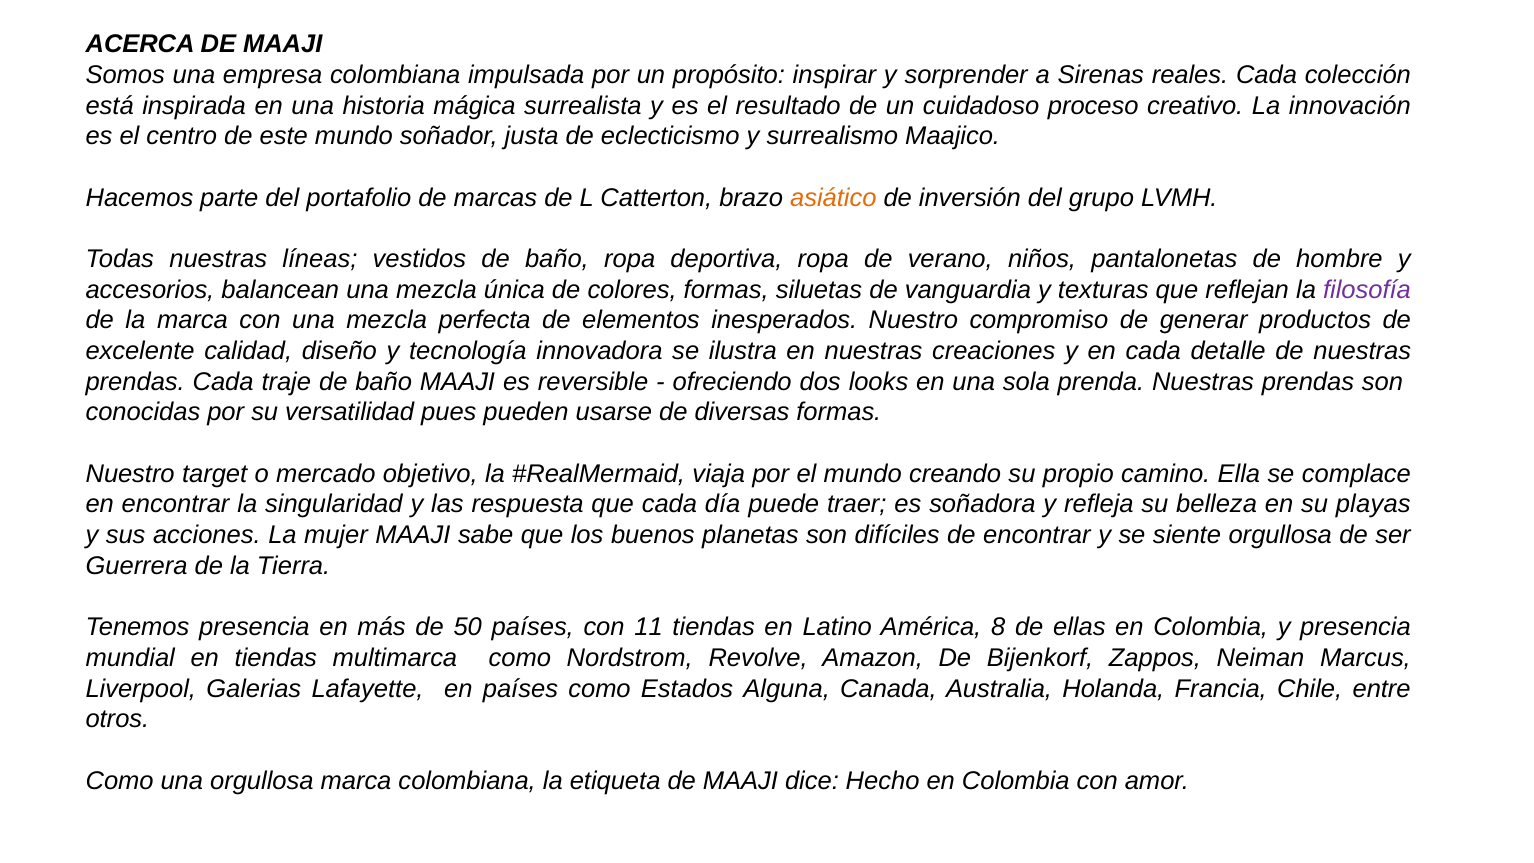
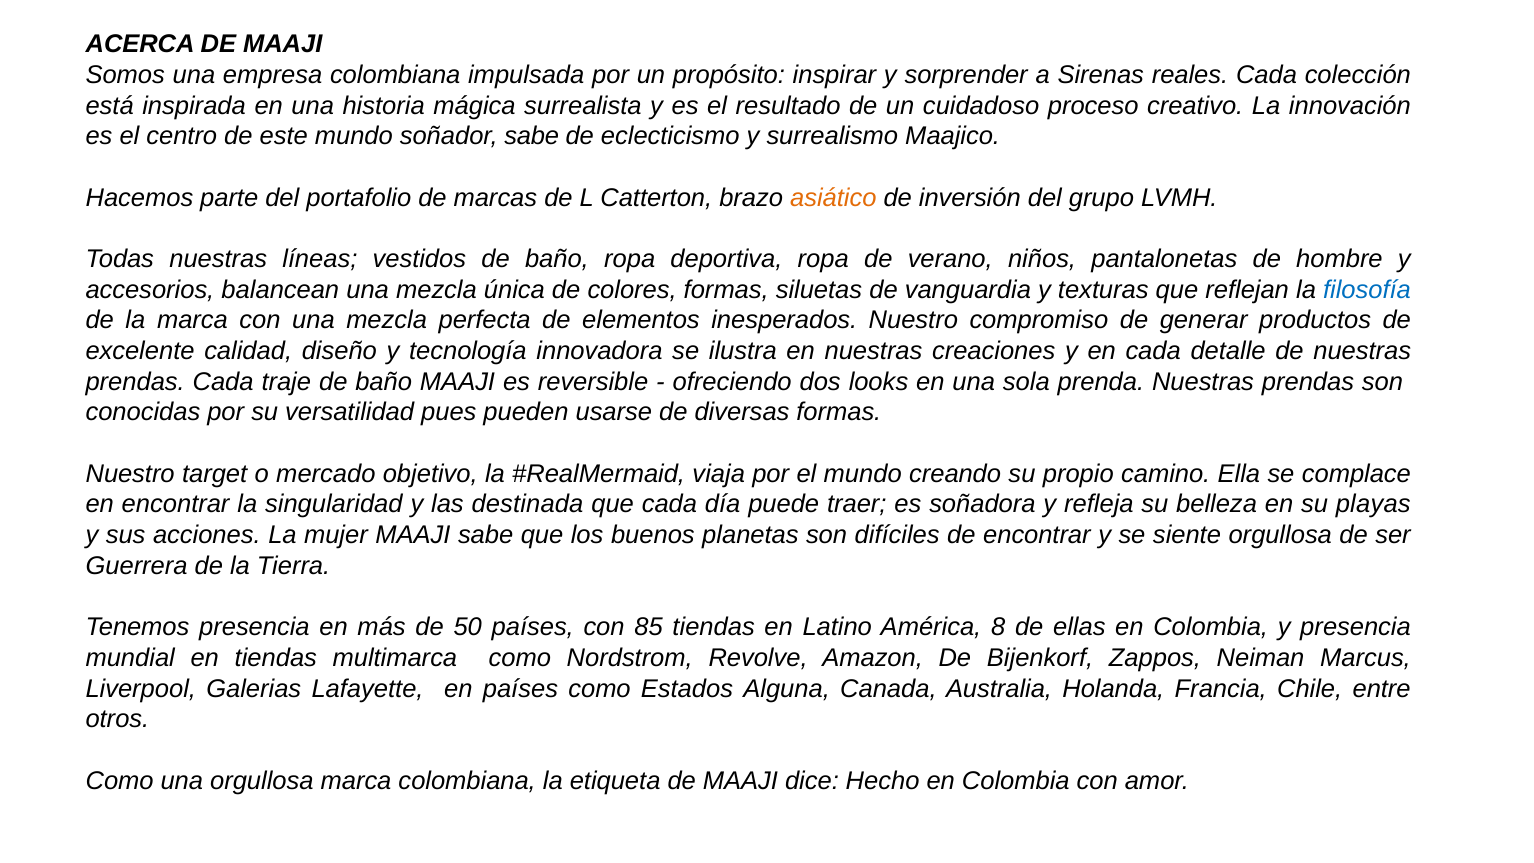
soñador justa: justa -> sabe (532, 137)
filosofía colour: purple -> blue (1367, 290)
respuesta: respuesta -> destinada (527, 504)
11: 11 -> 85 (649, 627)
